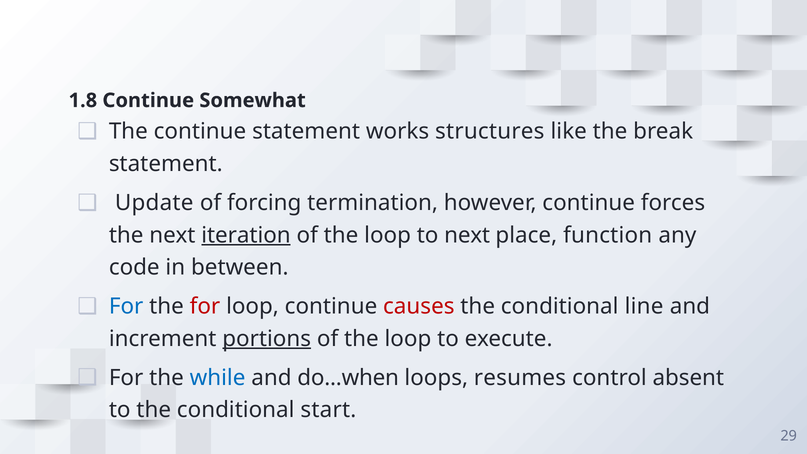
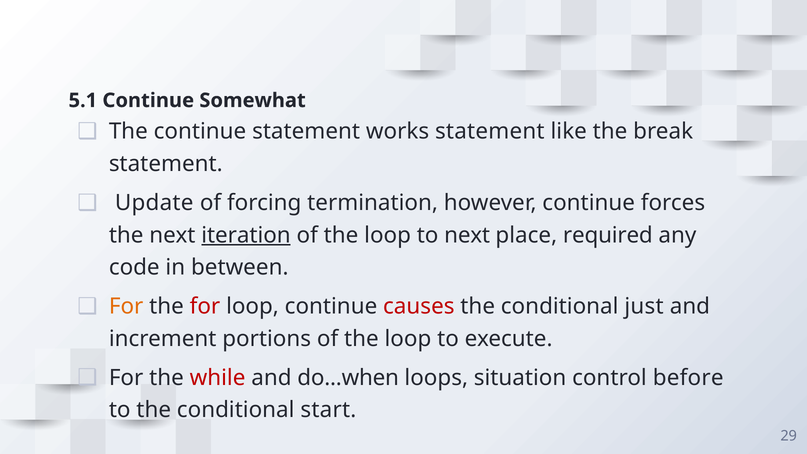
1.8: 1.8 -> 5.1 (83, 100)
works structures: structures -> statement (490, 132)
function: function -> required (608, 235)
For colour: blue -> orange (126, 306)
line: line -> just (644, 306)
portions underline: present -> none (267, 339)
while colour: blue -> red (218, 378)
resumes: resumes -> situation (520, 378)
absent: absent -> before (688, 378)
